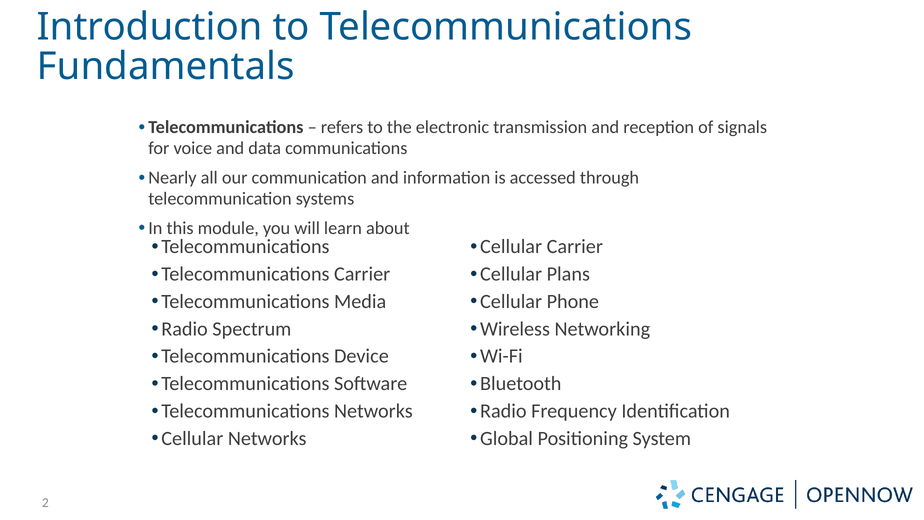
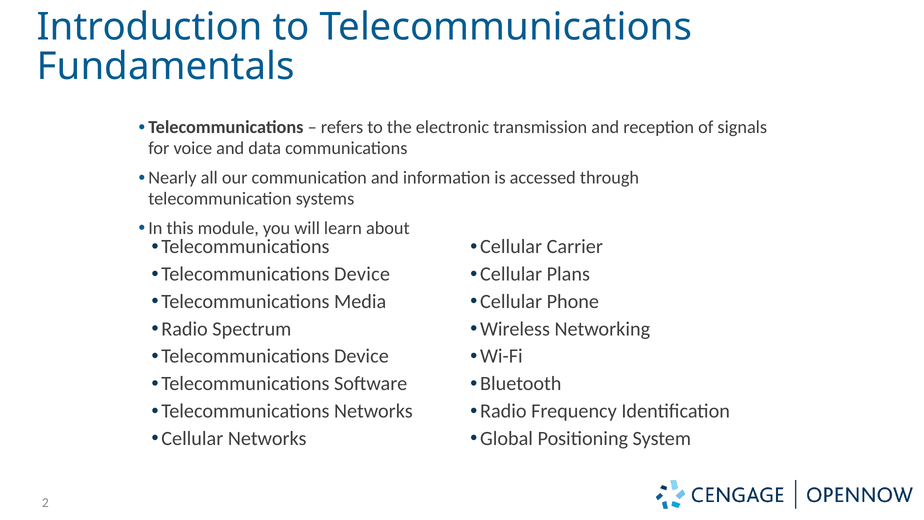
Carrier: Carrier -> Device (362, 274)
